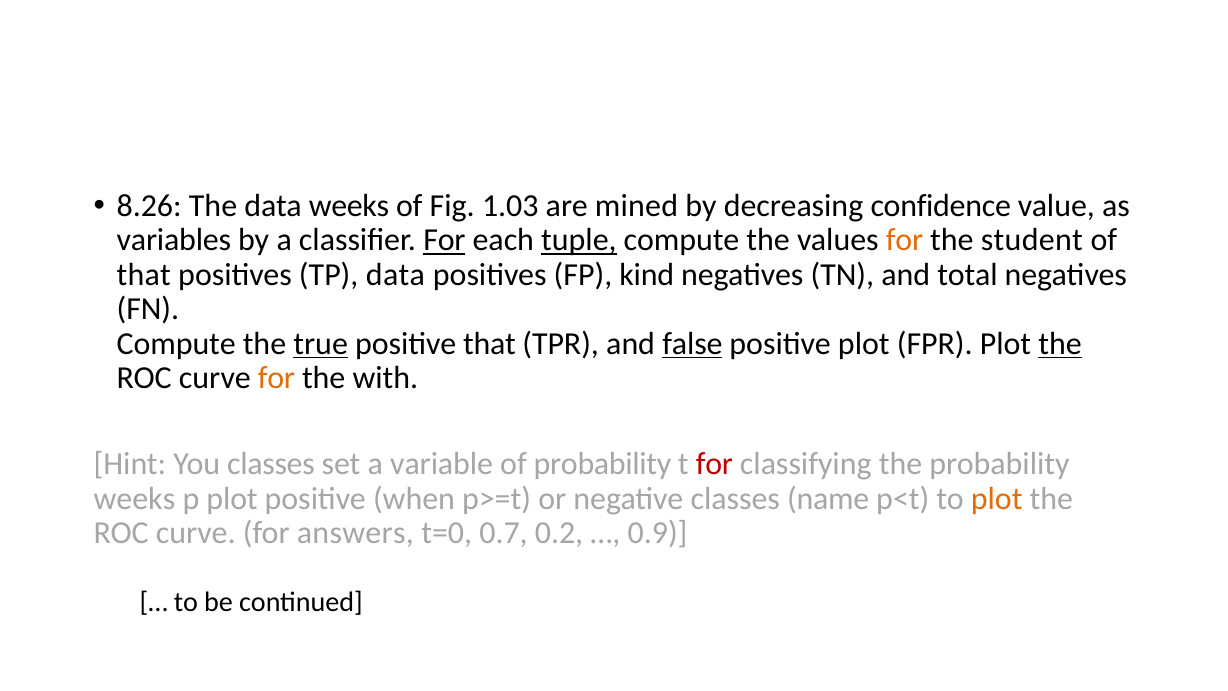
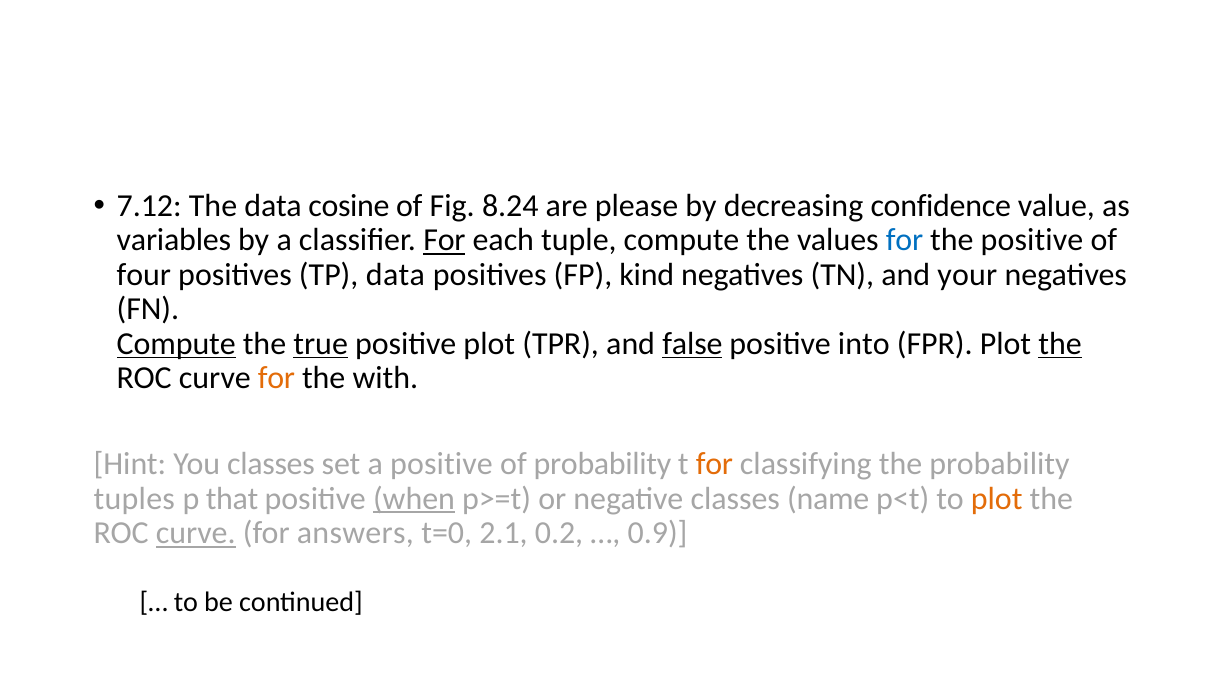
8.26: 8.26 -> 7.12 (149, 206)
data weeks: weeks -> cosine (349, 206)
1.03: 1.03 -> 8.24 (510, 206)
mined: mined -> please (637, 206)
tuple underline: present -> none (579, 240)
for colour: orange -> blue (904, 240)
the student: student -> positive (1032, 240)
that: that -> four (144, 275)
total: total -> your (967, 275)
Compute underline: none -> present (176, 344)
positive that: that -> plot (489, 344)
positive plot: plot -> into (864, 344)
a variable: variable -> positive (442, 464)
for colour: red -> orange (714, 464)
weeks: weeks -> tuples (134, 498)
p plot: plot -> that (232, 498)
when underline: none -> present (414, 498)
curve underline: none -> present (196, 533)
0.7: 0.7 -> 2.1 (504, 533)
